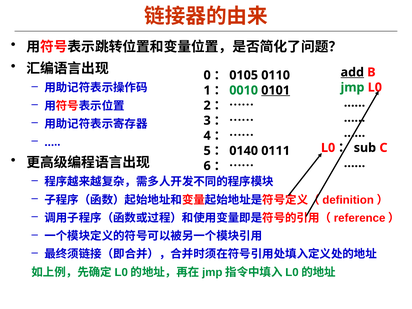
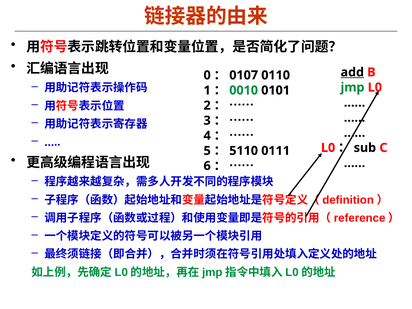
0105: 0105 -> 0107 (244, 75)
0101 underline: present -> none (276, 90)
0140: 0140 -> 5110 (244, 151)
